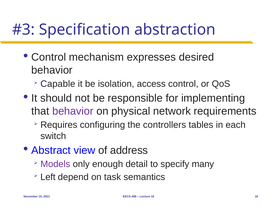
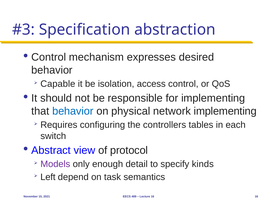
behavior colour: purple -> blue (73, 111)
network requirements: requirements -> implementing (225, 111)
address: address -> protocol (129, 150)
many: many -> kinds (203, 164)
